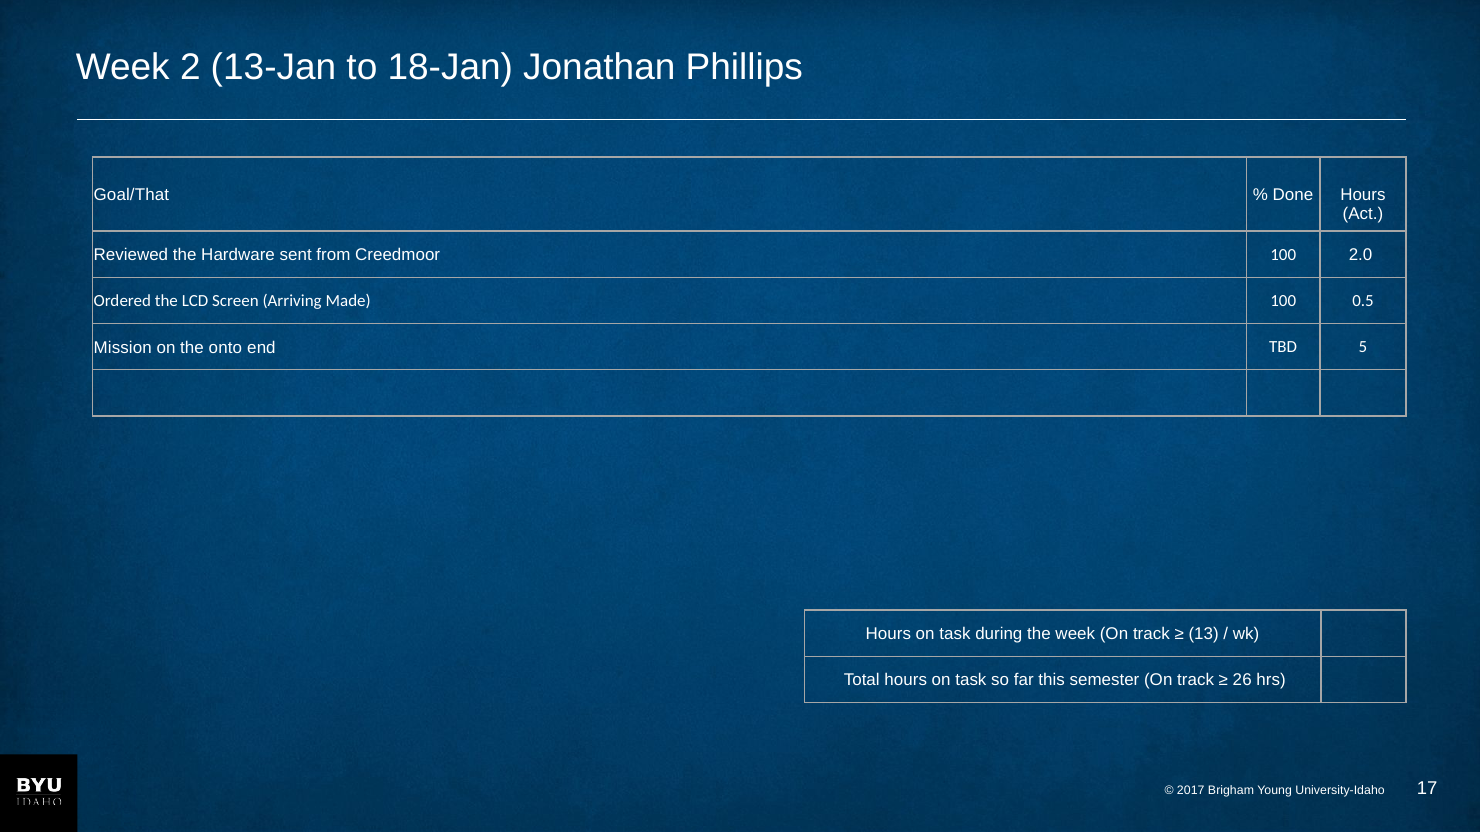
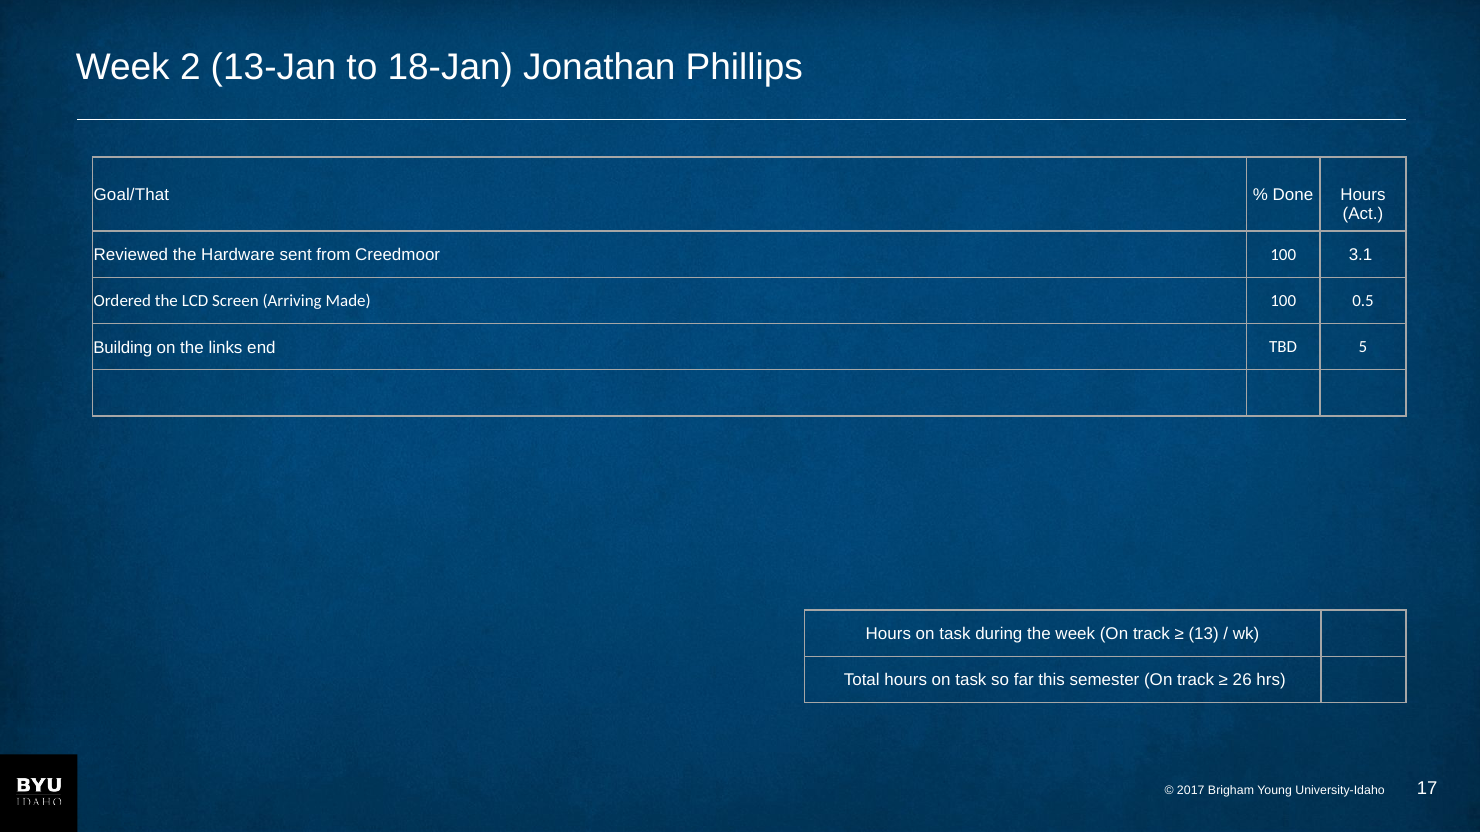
2.0: 2.0 -> 3.1 (1361, 255)
Mission: Mission -> Building (123, 348)
onto: onto -> links (226, 348)
